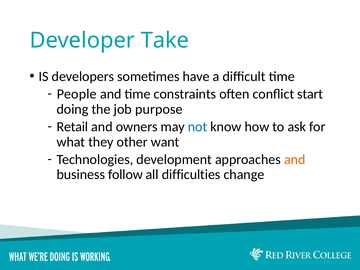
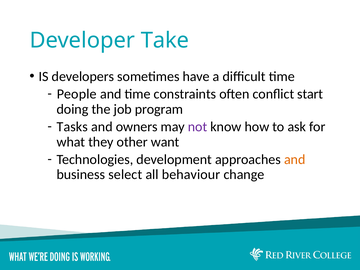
purpose: purpose -> program (159, 109)
Retail: Retail -> Tasks (72, 127)
not colour: blue -> purple (198, 127)
follow: follow -> select (125, 175)
difficulties: difficulties -> behaviour (191, 175)
